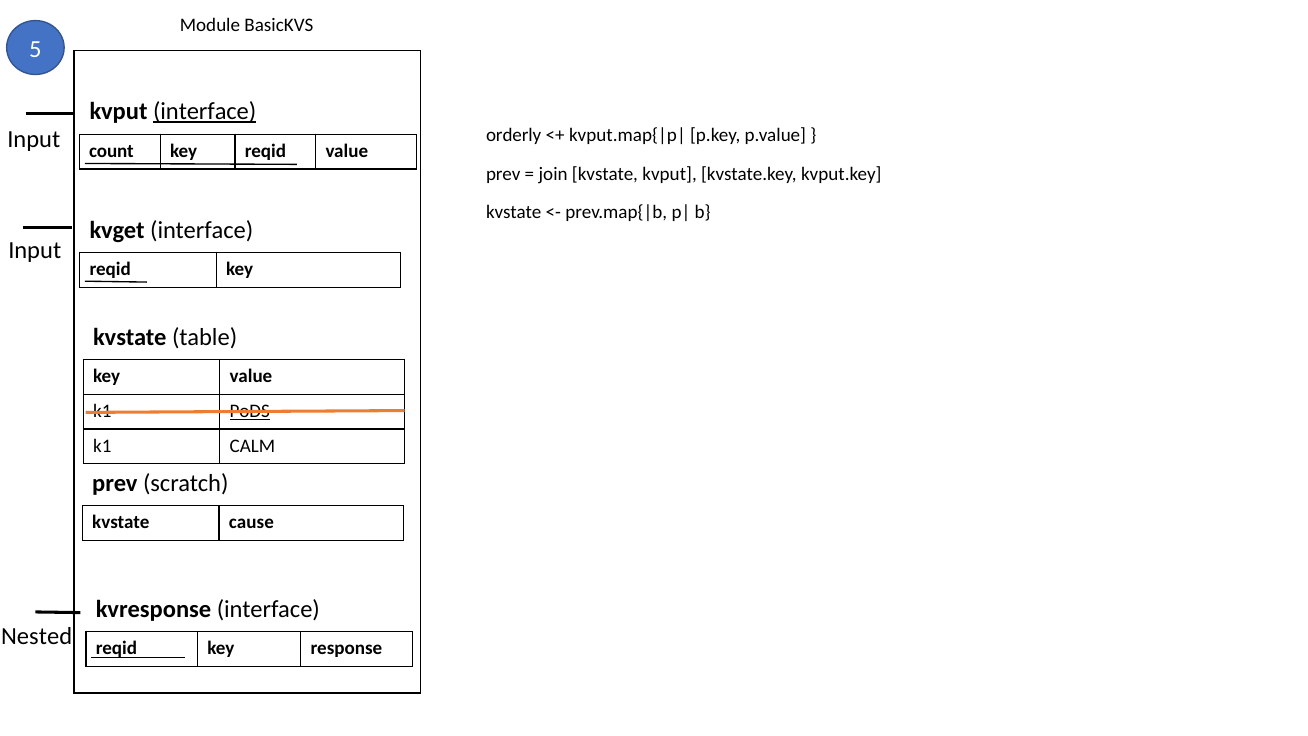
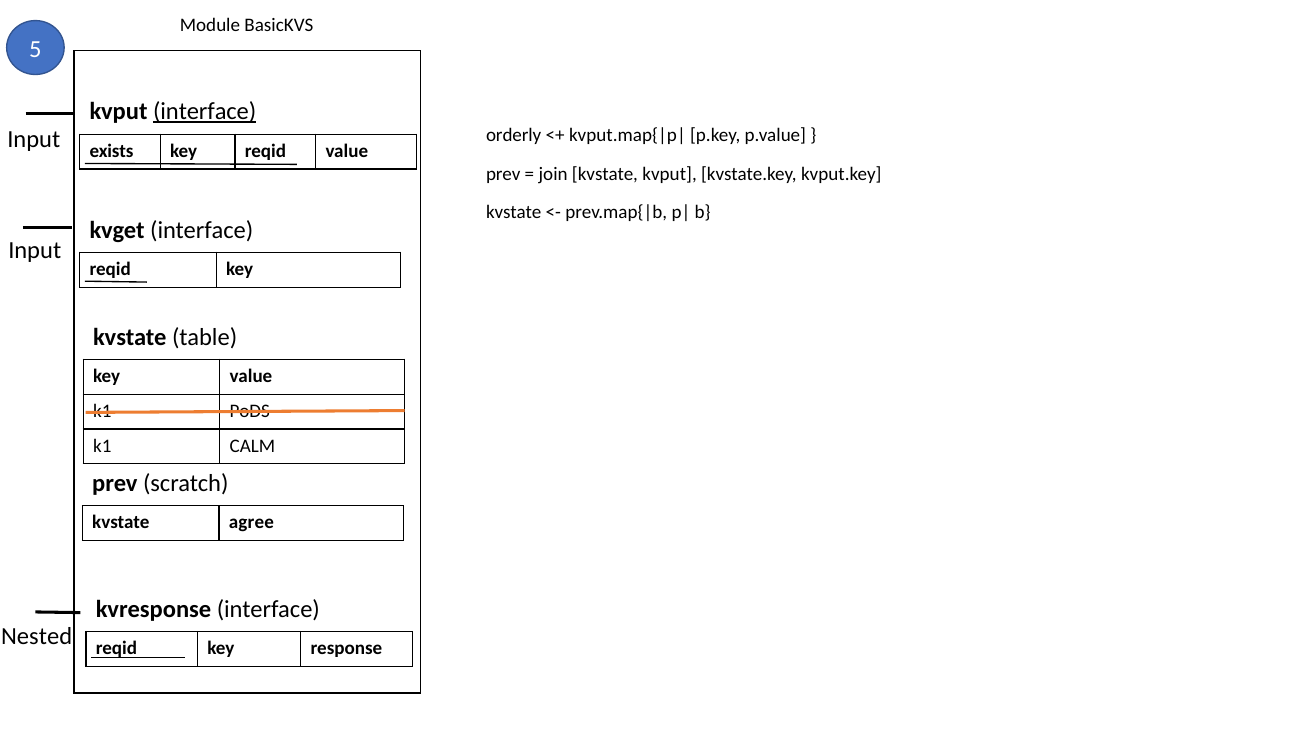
count: count -> exists (111, 151)
PoDS underline: present -> none (250, 411)
cause: cause -> agree (251, 522)
